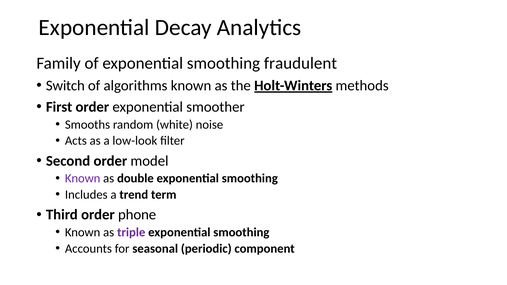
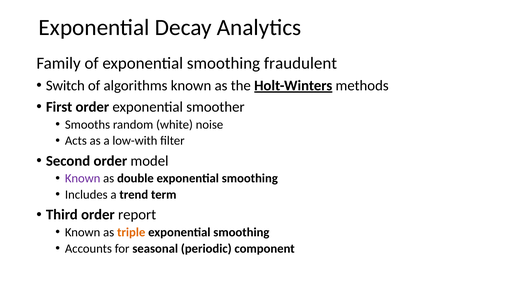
low-look: low-look -> low-with (135, 141)
phone: phone -> report (137, 215)
triple colour: purple -> orange (131, 232)
